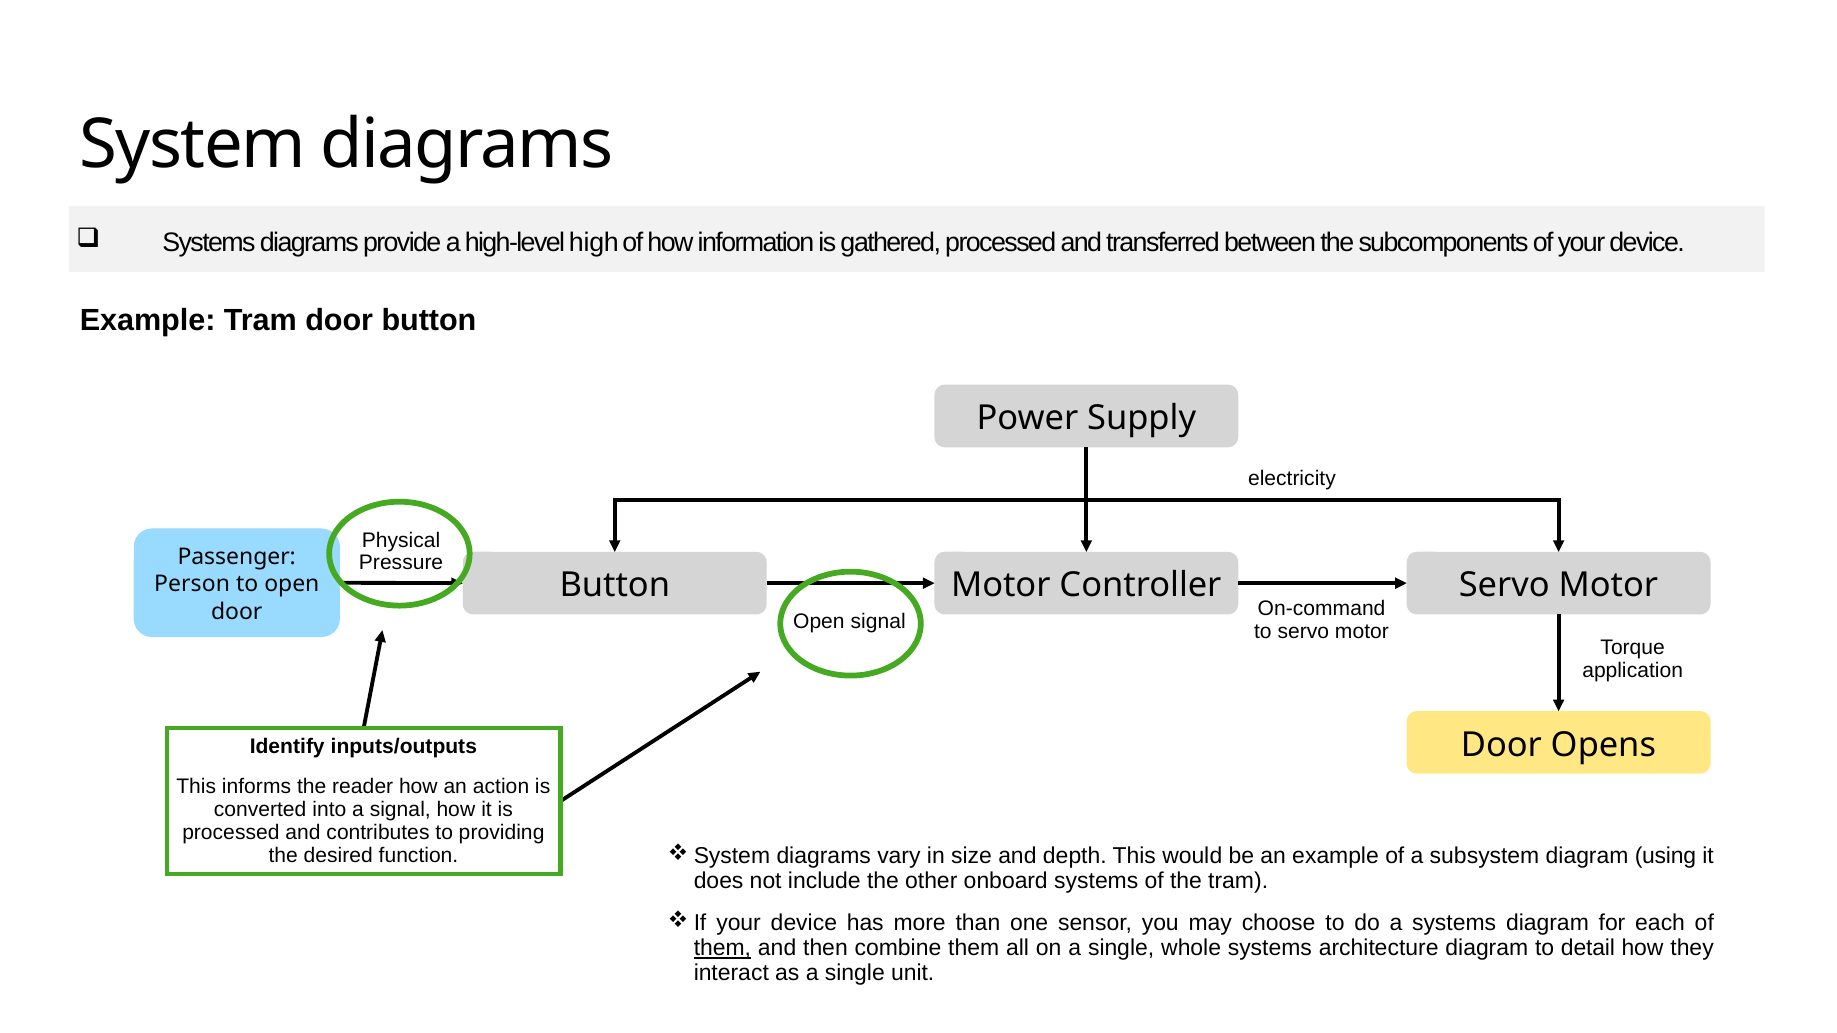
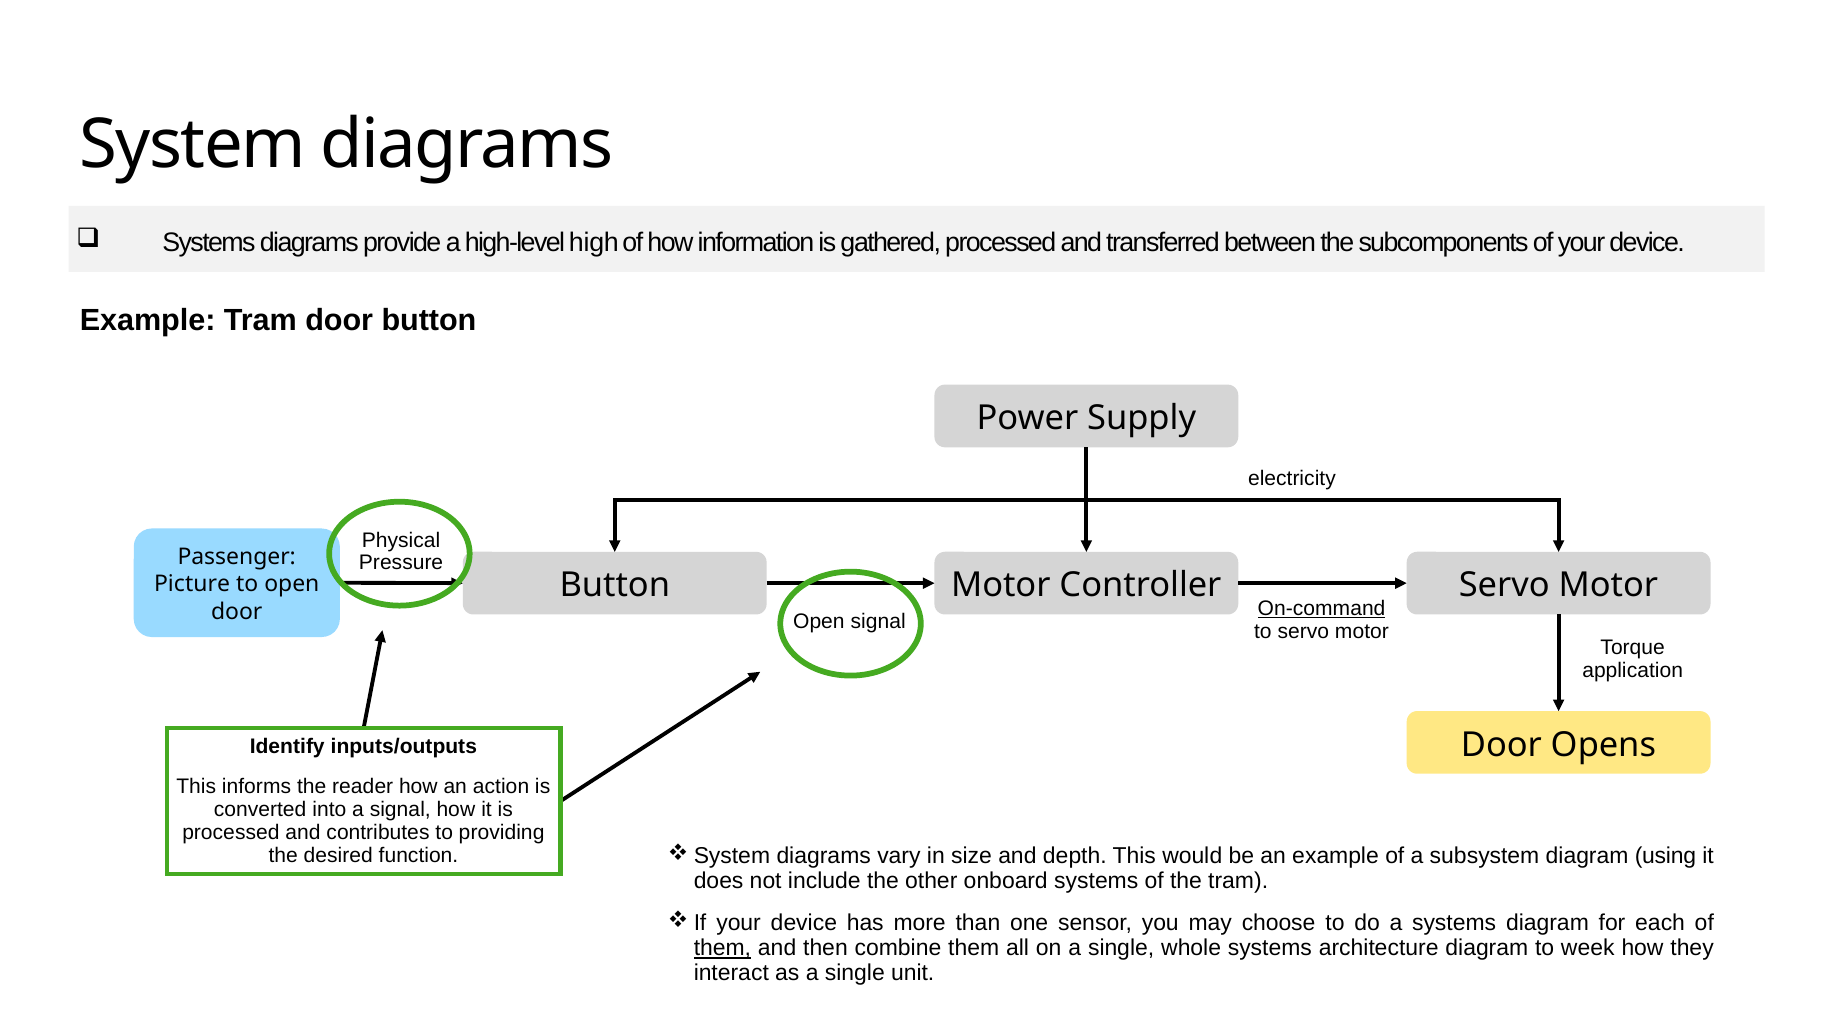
Person: Person -> Picture (192, 584)
On-command underline: none -> present (1322, 609)
detail: detail -> week (1588, 948)
